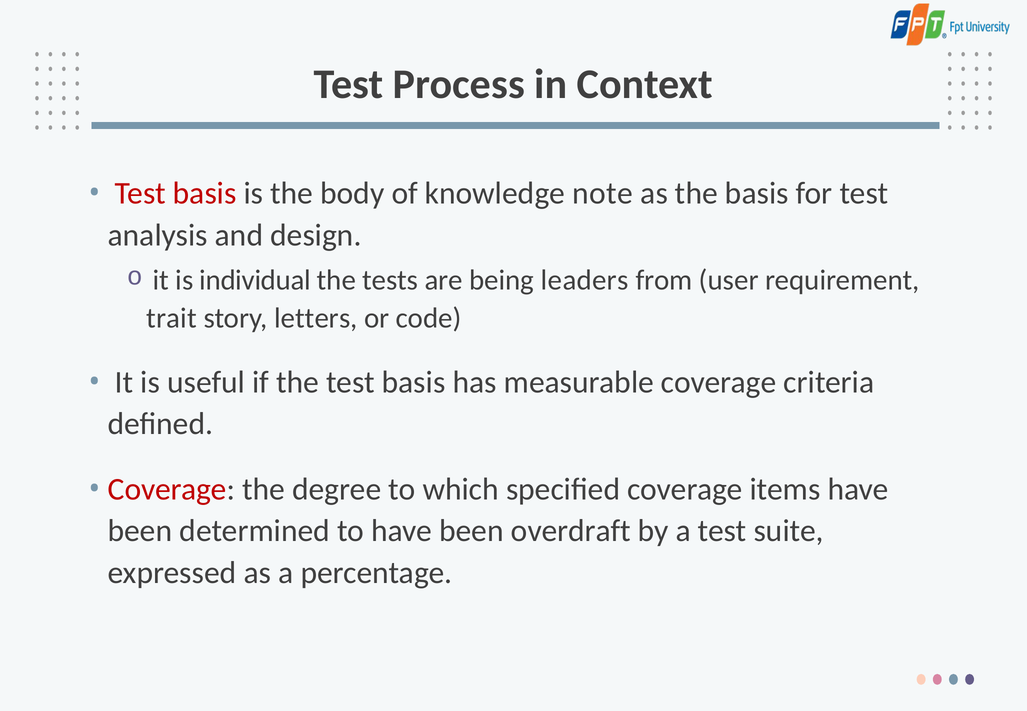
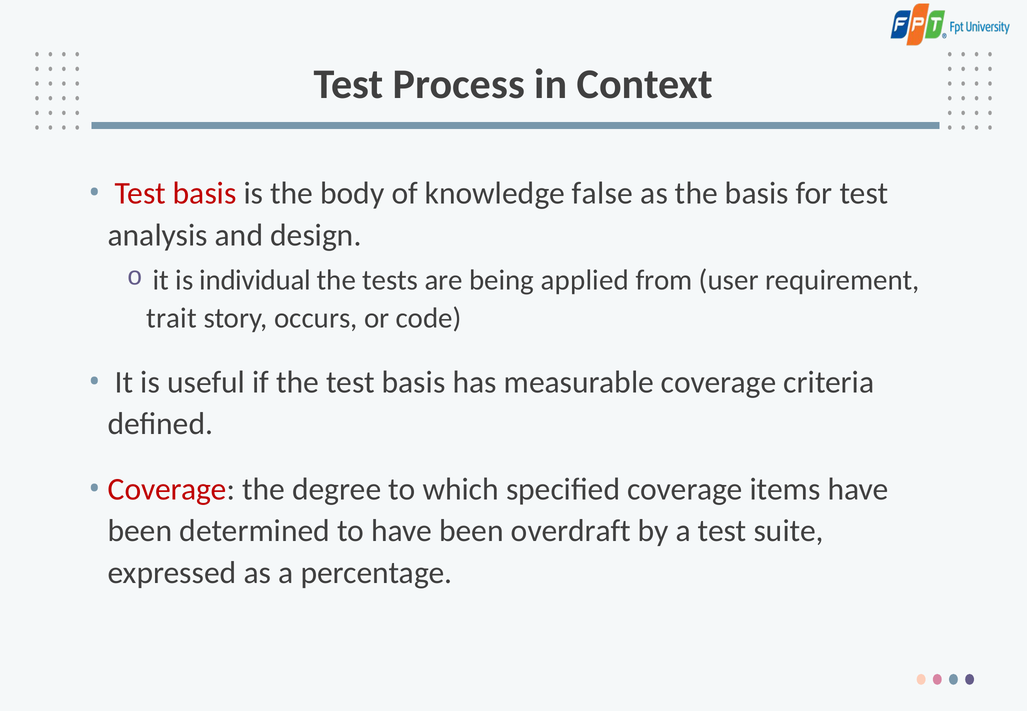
note: note -> false (603, 193)
leaders: leaders -> applied (585, 280)
letters: letters -> occurs (316, 318)
